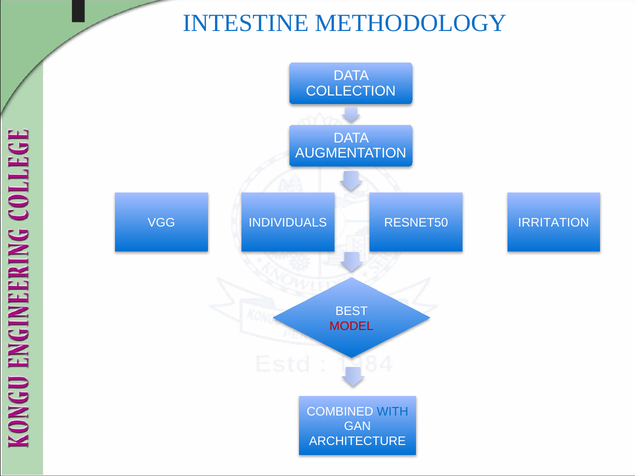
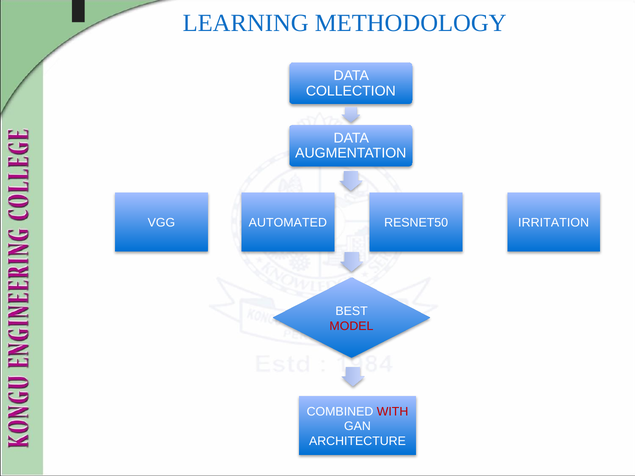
INTESTINE: INTESTINE -> LEARNING (246, 23)
INDIVIDUALS: INDIVIDUALS -> AUTOMATED (288, 223)
WITH colour: blue -> red (393, 412)
